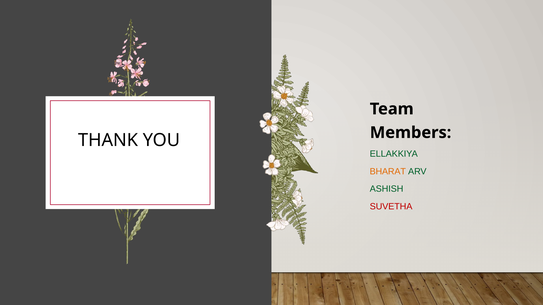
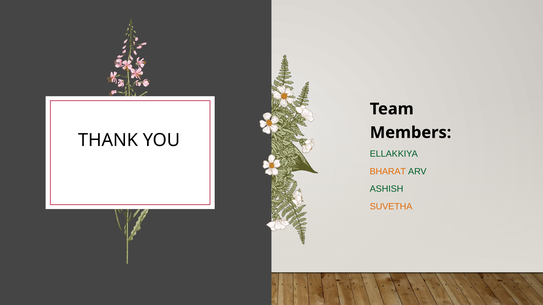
SUVETHA colour: red -> orange (391, 207)
